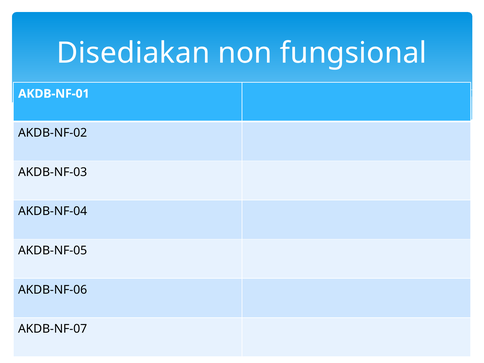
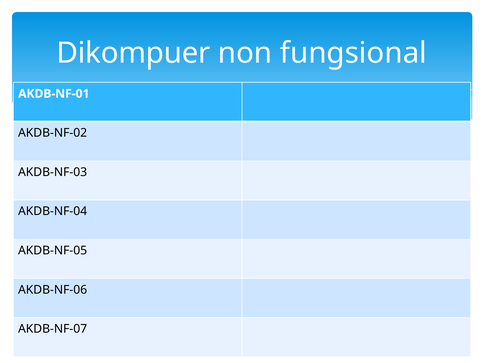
Disediakan: Disediakan -> Dikompuer (133, 53)
